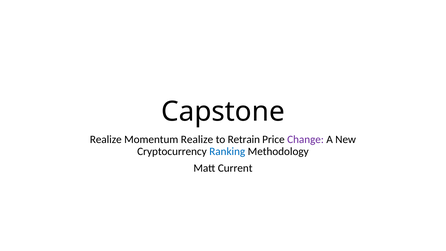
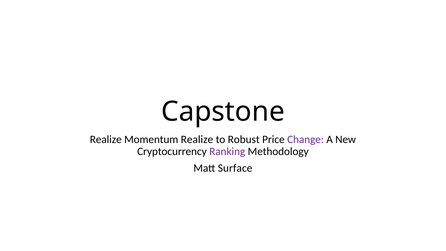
Retrain: Retrain -> Robust (244, 139)
Ranking colour: blue -> purple (227, 151)
Current: Current -> Surface (235, 168)
